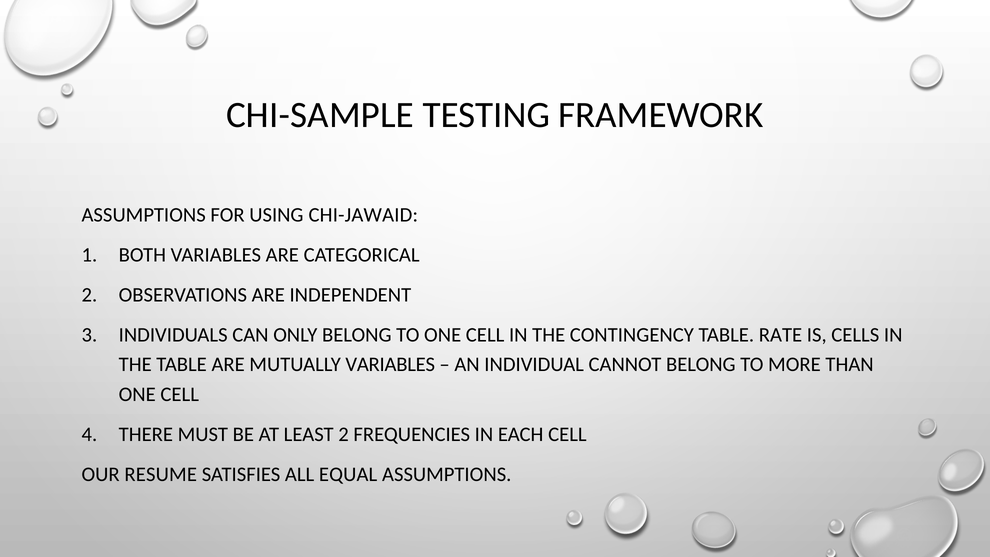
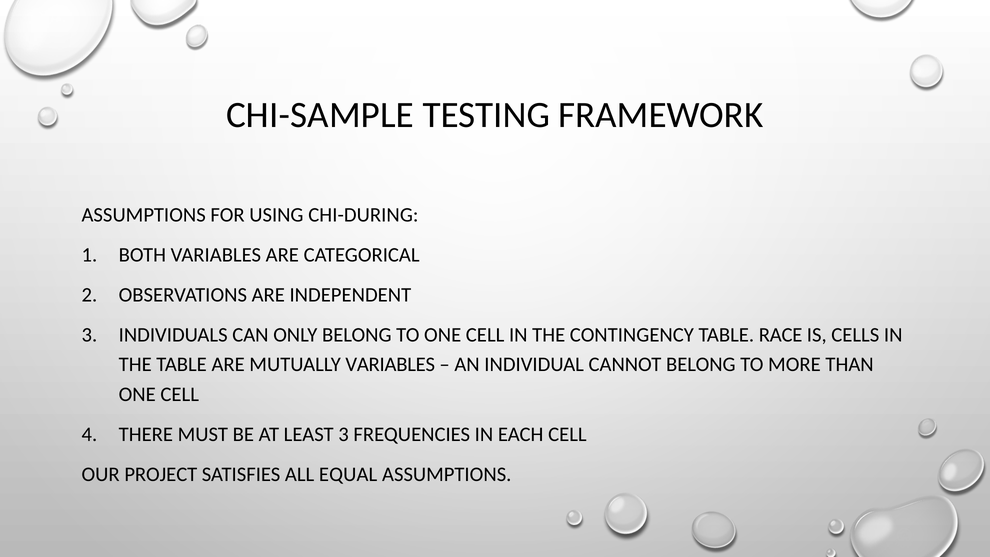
CHI-JAWAID: CHI-JAWAID -> CHI-DURING (363, 215)
RATE: RATE -> RACE (781, 335)
LEAST 2: 2 -> 3 (344, 434)
RESUME: RESUME -> PROJECT (161, 474)
